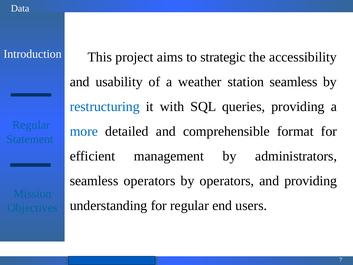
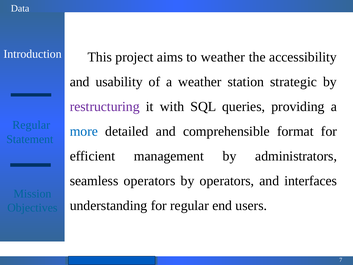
to strategic: strategic -> weather (223, 57)
station seamless: seamless -> strategic (294, 82)
restructuring colour: blue -> purple (105, 106)
and providing: providing -> interfaces (311, 181)
